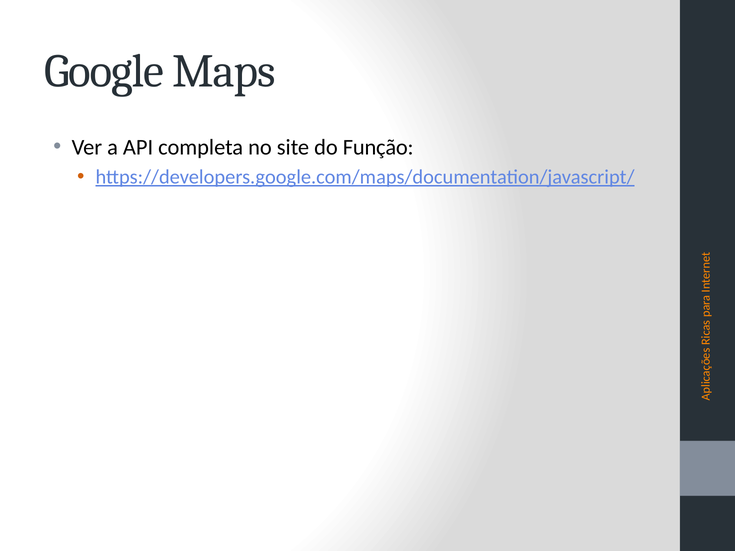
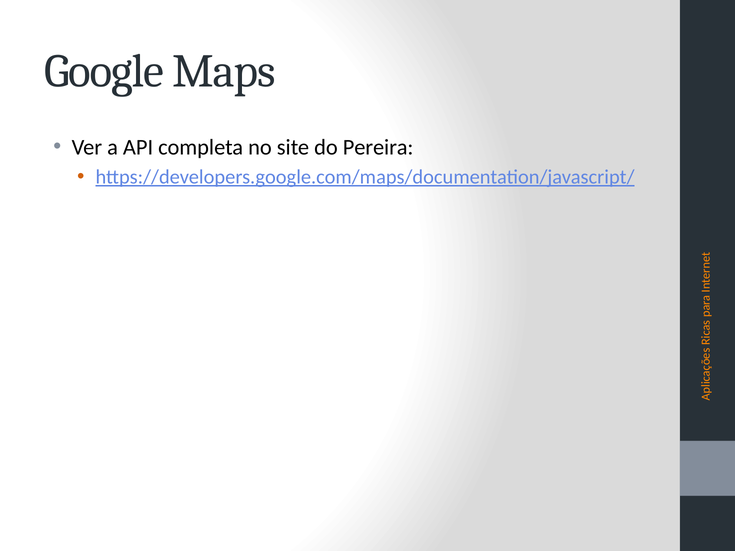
Função: Função -> Pereira (378, 147)
